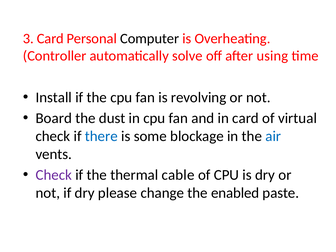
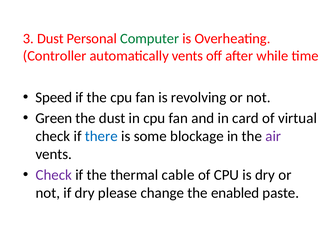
3 Card: Card -> Dust (50, 39)
Computer colour: black -> green (150, 39)
automatically solve: solve -> vents (187, 56)
using: using -> while (272, 56)
Install: Install -> Speed (54, 97)
Board: Board -> Green (54, 118)
air colour: blue -> purple (273, 136)
